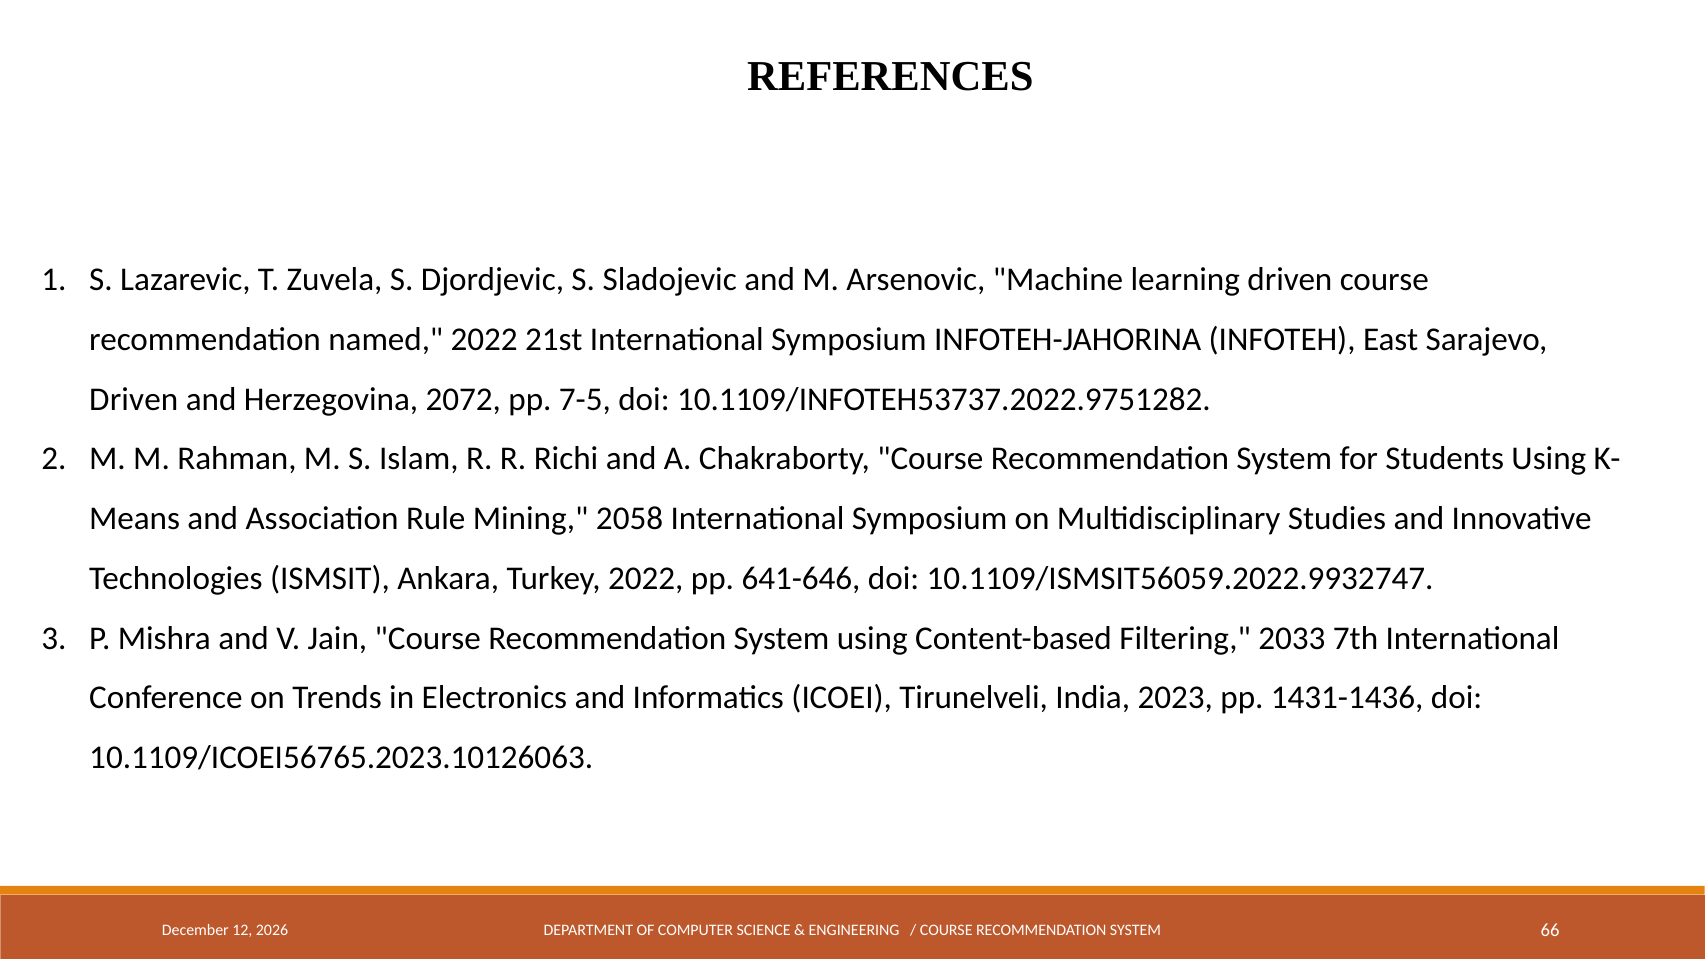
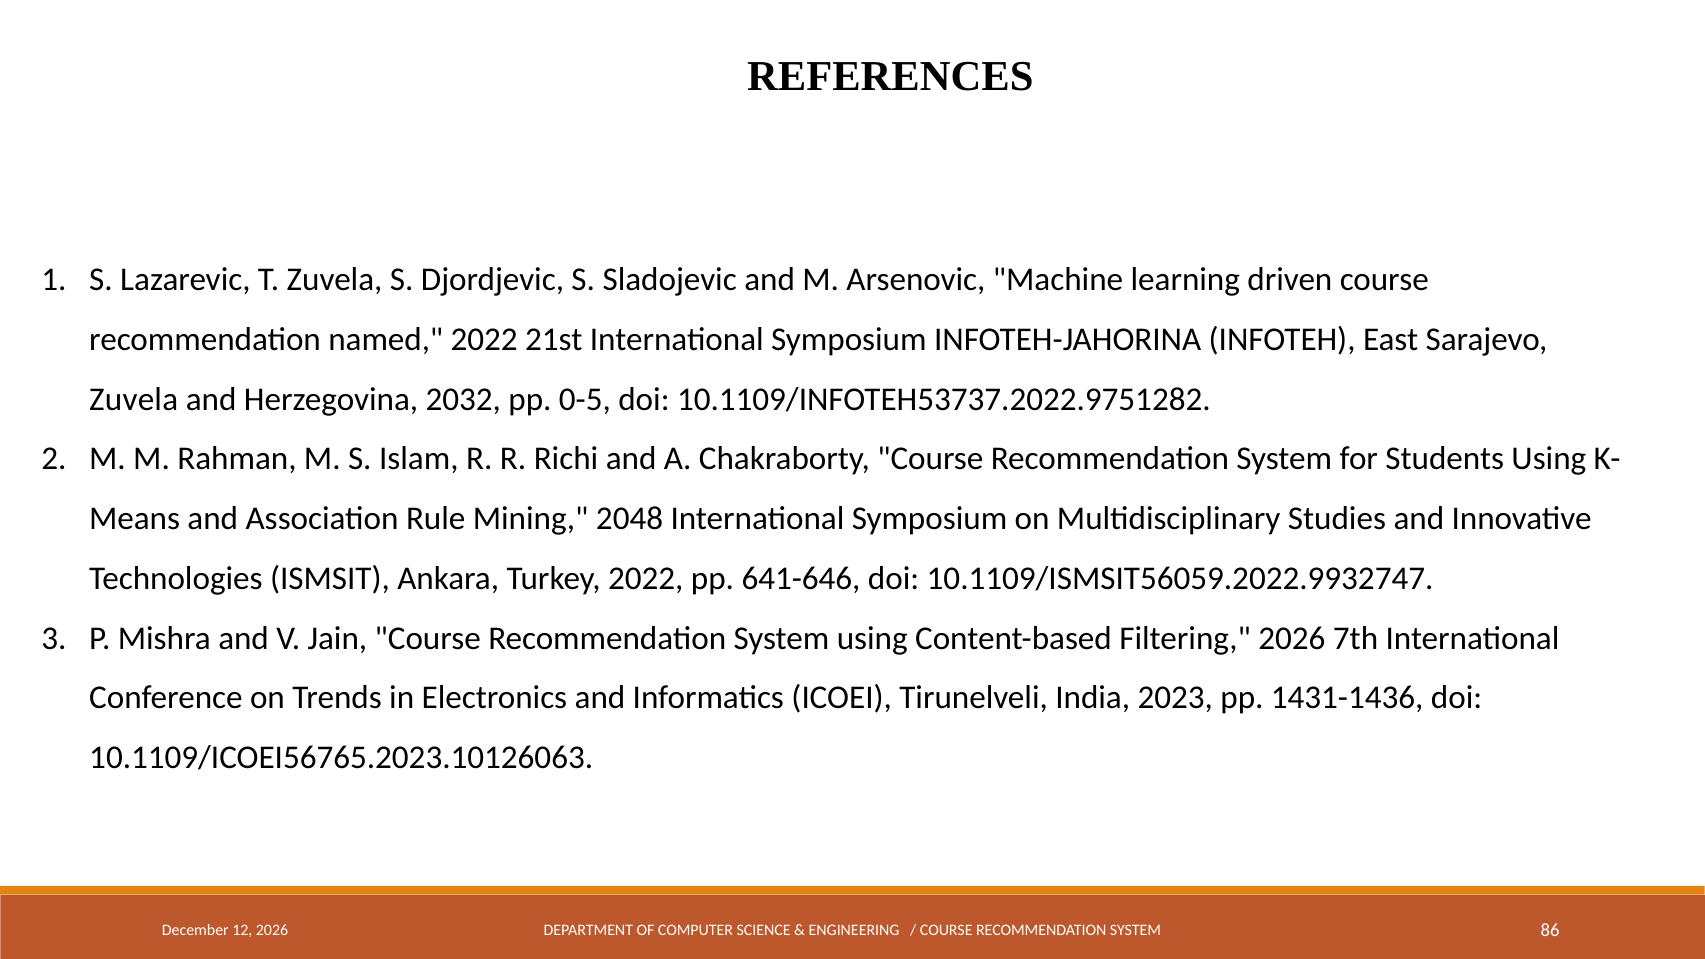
Driven: Driven -> Zuvela (134, 399)
2072: 2072 -> 2032 (463, 399)
7-5: 7-5 -> 0-5 (585, 399)
2058: 2058 -> 2048 (630, 519)
Filtering 2033: 2033 -> 2026 (1292, 638)
66: 66 -> 86 (1550, 930)
